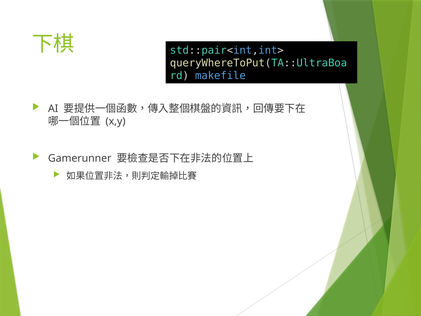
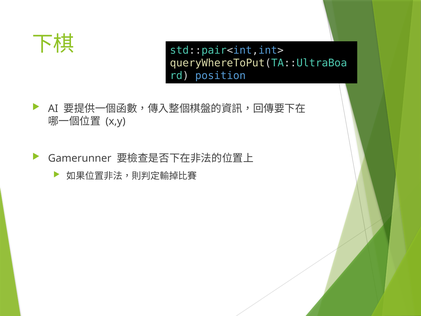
makefile: makefile -> position (220, 76)
